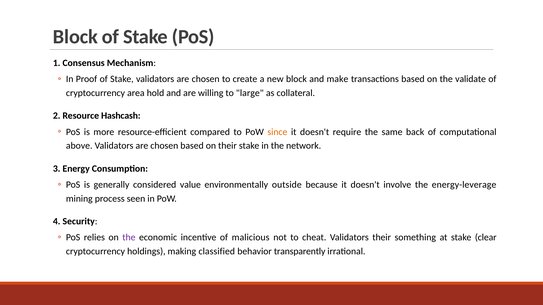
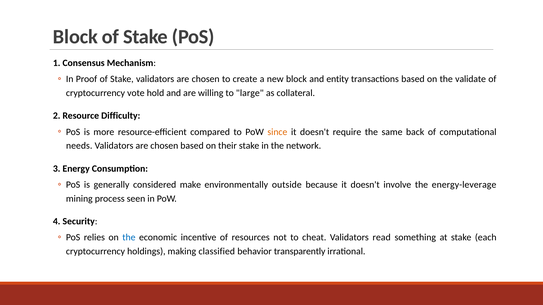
make: make -> entity (338, 79)
area: area -> vote (136, 93)
Hashcash: Hashcash -> Difficulty (121, 116)
above: above -> needs (79, 146)
value: value -> make (190, 185)
the colour: purple -> blue (129, 238)
malicious: malicious -> resources (251, 238)
Validators their: their -> read (382, 238)
clear: clear -> each (486, 238)
